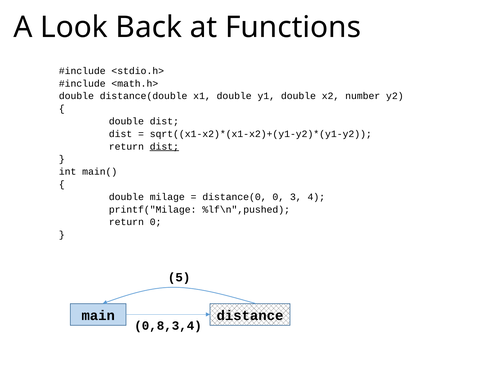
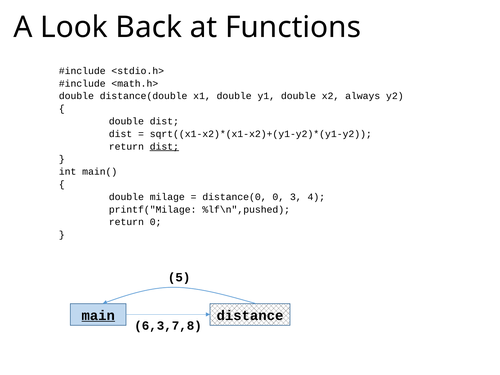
number: number -> always (363, 96)
main underline: none -> present (98, 315)
0,8,3,4: 0,8,3,4 -> 6,3,7,8 (168, 326)
